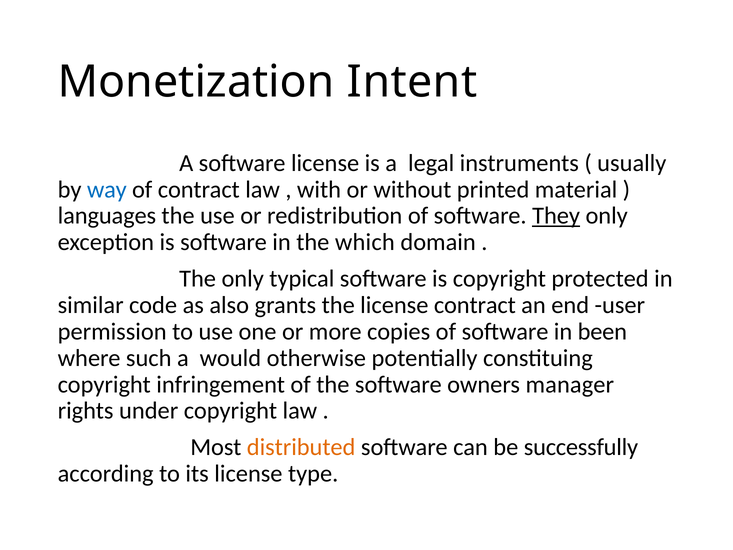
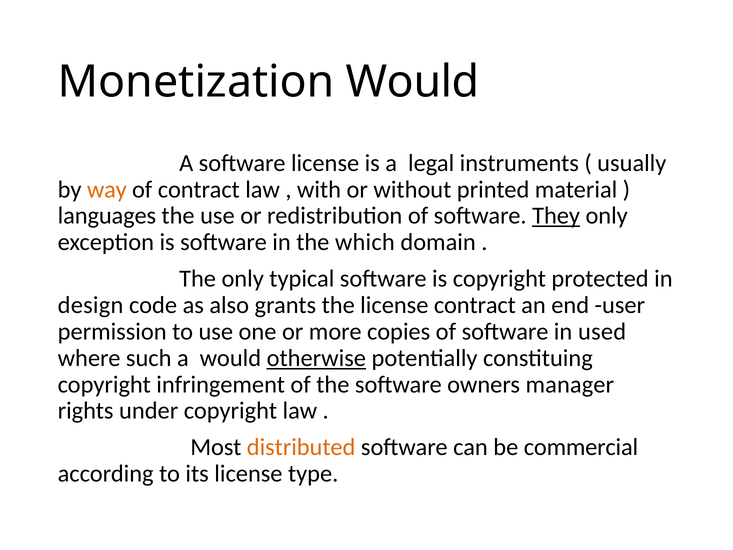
Monetization Intent: Intent -> Would (413, 82)
way colour: blue -> orange (107, 189)
similar: similar -> design (91, 305)
been: been -> used (602, 332)
otherwise underline: none -> present (316, 358)
successfully: successfully -> commercial (581, 447)
